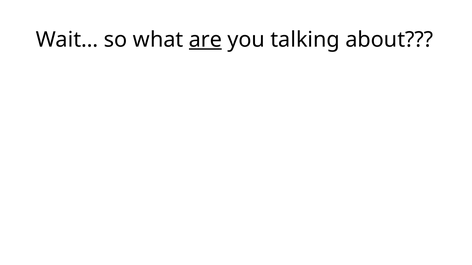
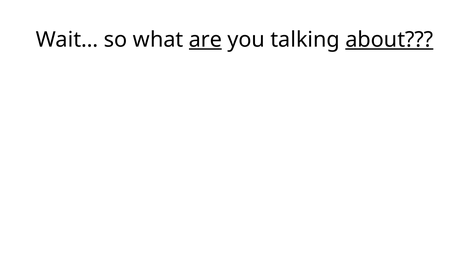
about underline: none -> present (389, 40)
